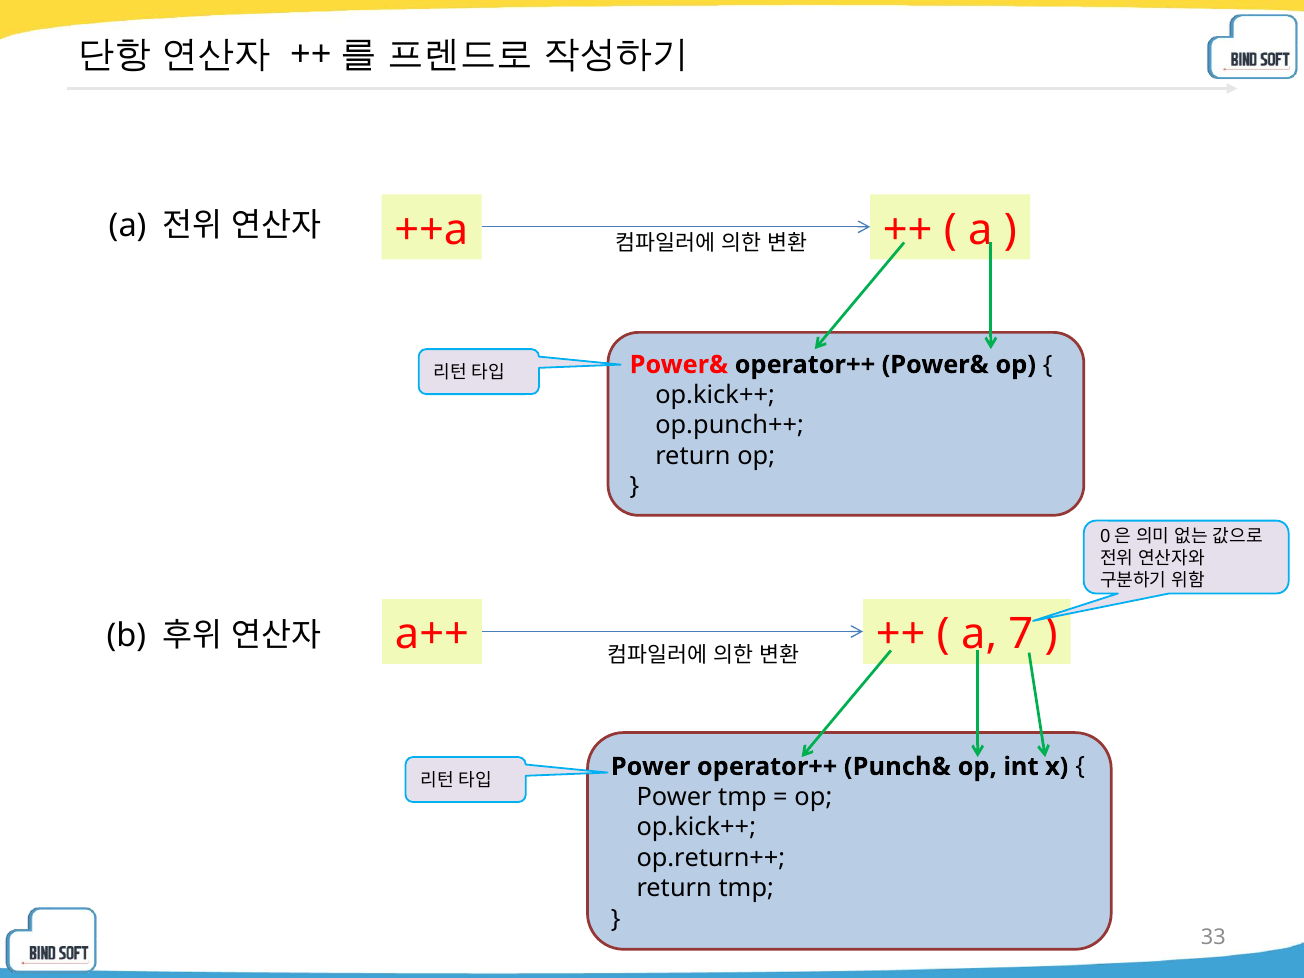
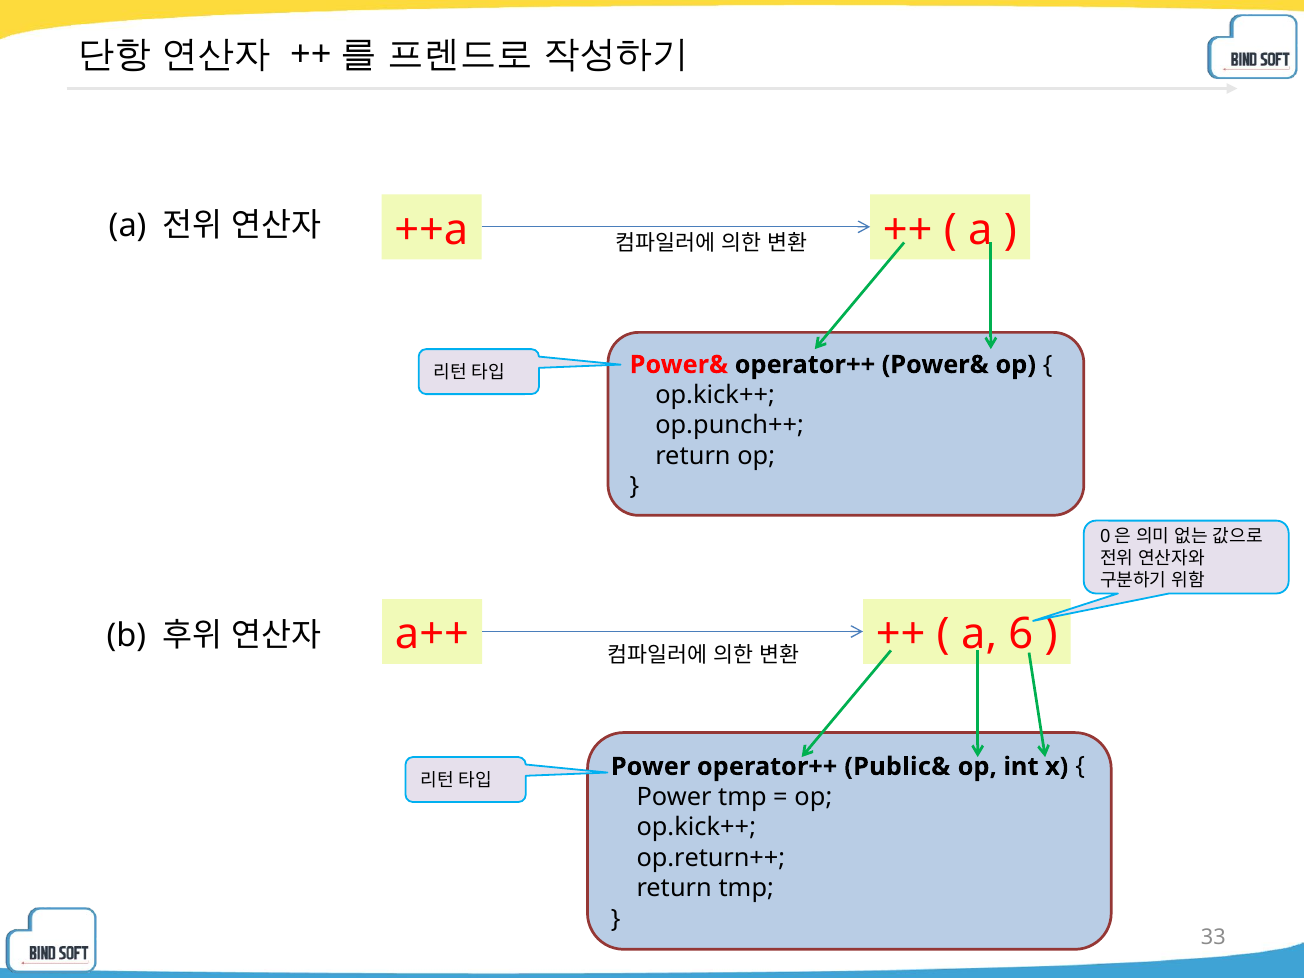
7: 7 -> 6 (1021, 635)
Punch&: Punch& -> Public& (897, 767)
